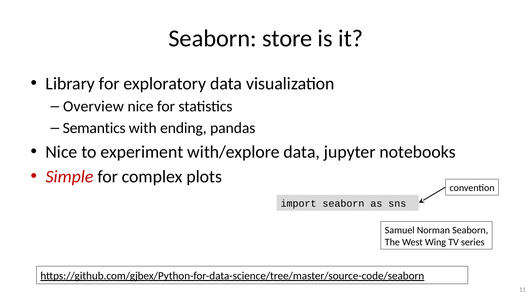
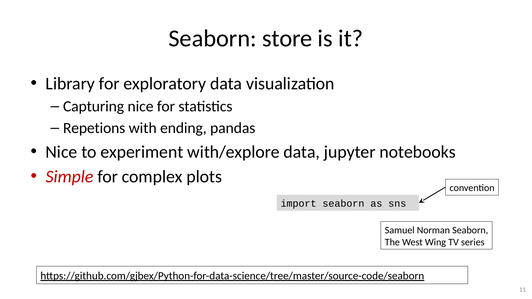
Overview: Overview -> Capturing (94, 107)
Semantics: Semantics -> Repetions (94, 128)
